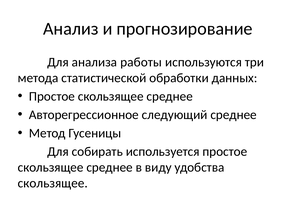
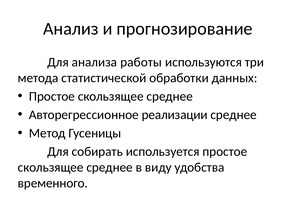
следующий: следующий -> реализации (175, 115)
скользящее: скользящее -> временного (53, 183)
